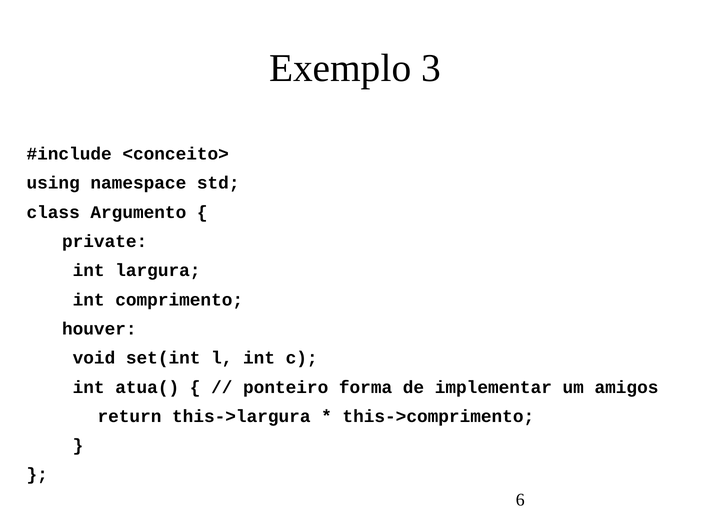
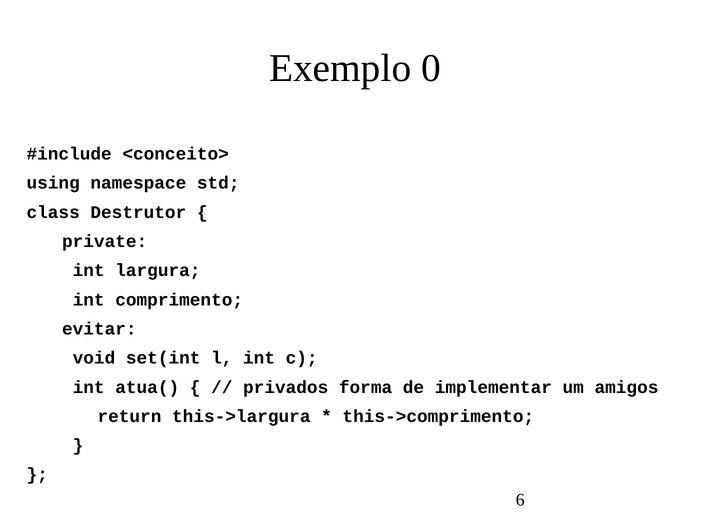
3: 3 -> 0 (431, 68)
Argumento: Argumento -> Destrutor (138, 212)
houver: houver -> evitar (99, 329)
ponteiro: ponteiro -> privados (286, 388)
